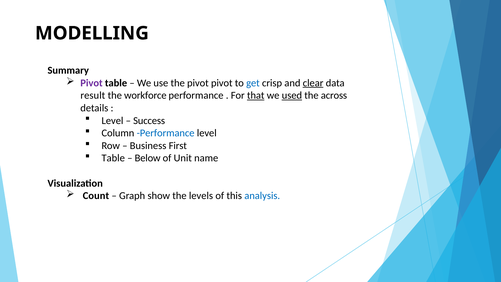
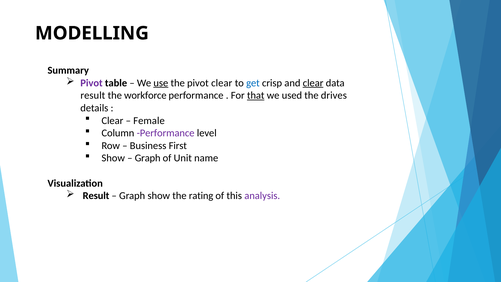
use underline: none -> present (161, 83)
pivot pivot: pivot -> clear (222, 83)
used underline: present -> none (292, 95)
across: across -> drives (334, 95)
Level: Level -> Clear (112, 120)
Success: Success -> Female (149, 120)
Performance colour: blue -> purple (166, 133)
Table: Table -> Show (113, 158)
Below: Below -> Graph (148, 158)
Count: Count -> Result (96, 196)
levels: levels -> rating (201, 196)
analysis colour: blue -> purple (262, 196)
